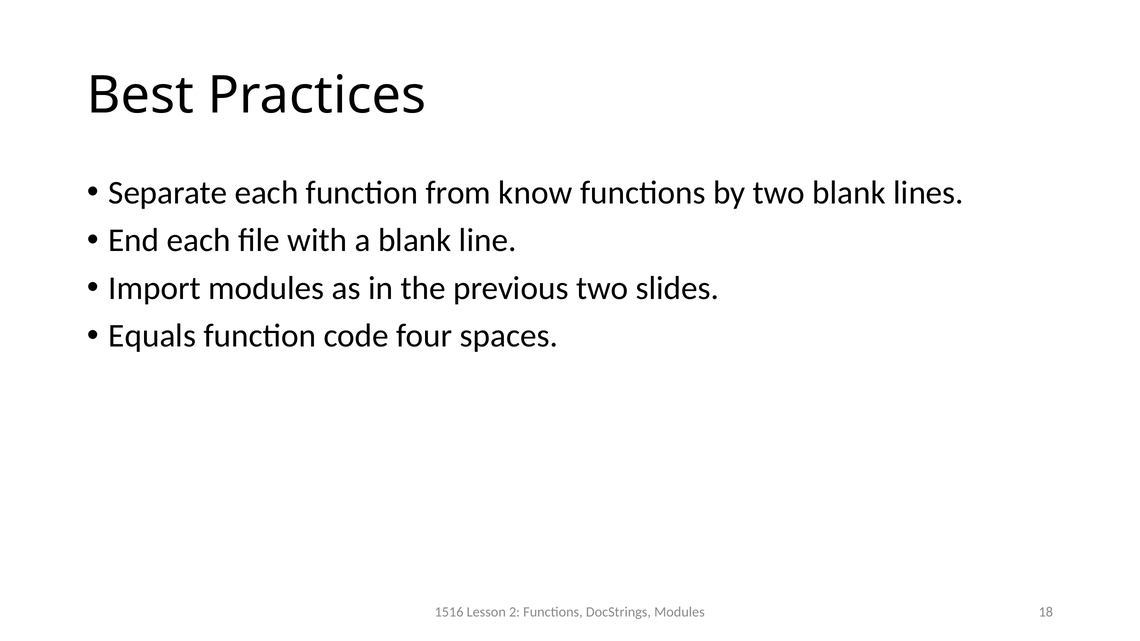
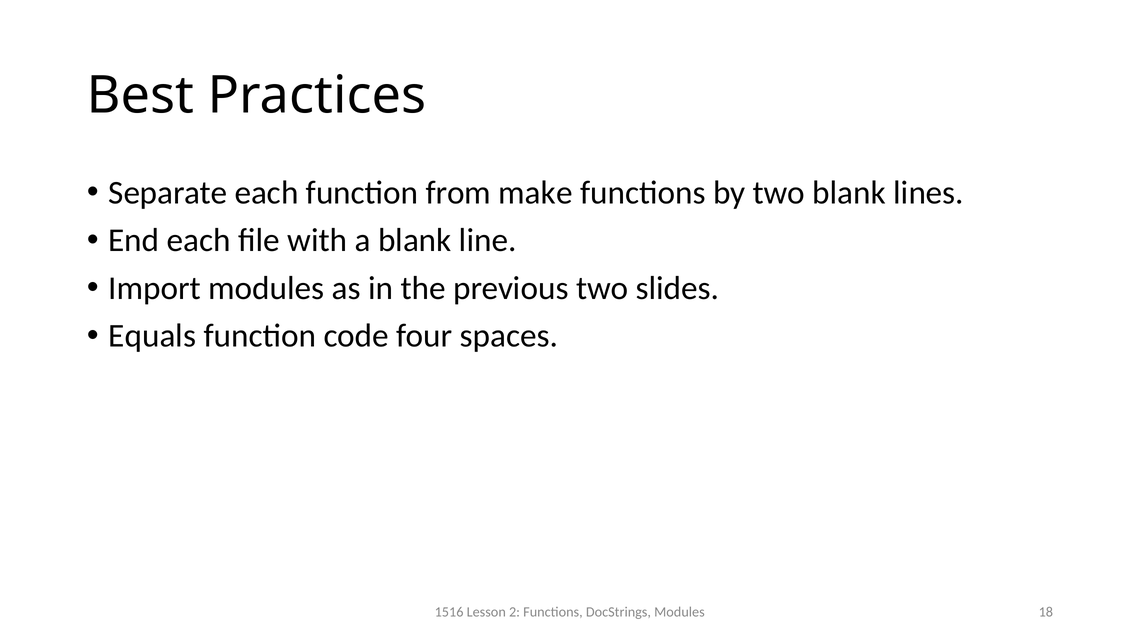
know: know -> make (536, 193)
